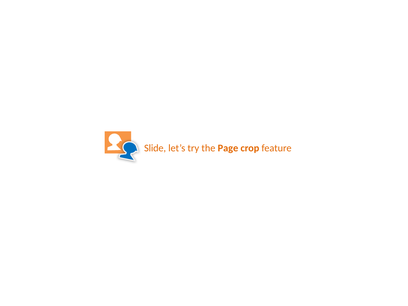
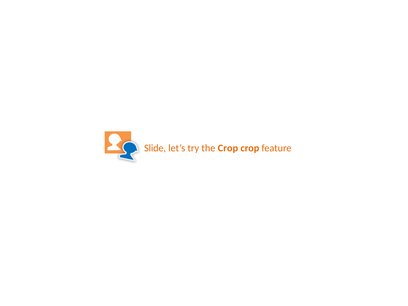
the Page: Page -> Crop (228, 148)
